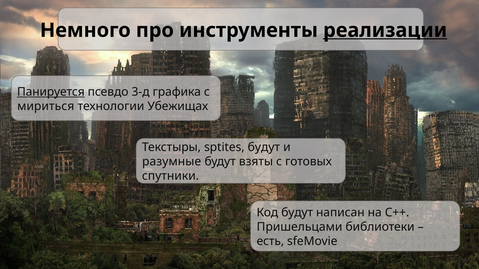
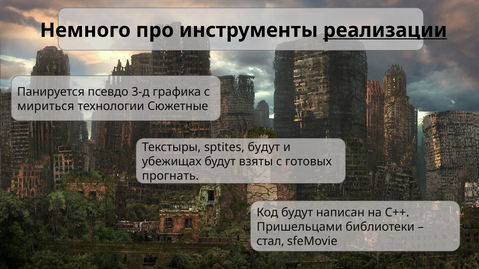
Панируется underline: present -> none (51, 92)
Убежищах: Убежищах -> Сюжетные (178, 106)
разумные: разумные -> убежищах (172, 162)
спутники: спутники -> прогнать (170, 176)
есть: есть -> стал (270, 242)
